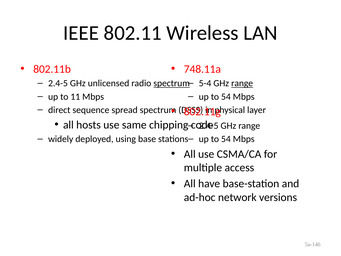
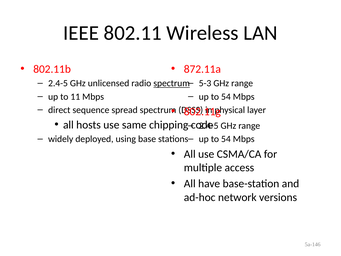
748.11a: 748.11a -> 872.11a (202, 69)
5-4: 5-4 -> 5-3 (205, 83)
range underline: present -> none (242, 83)
